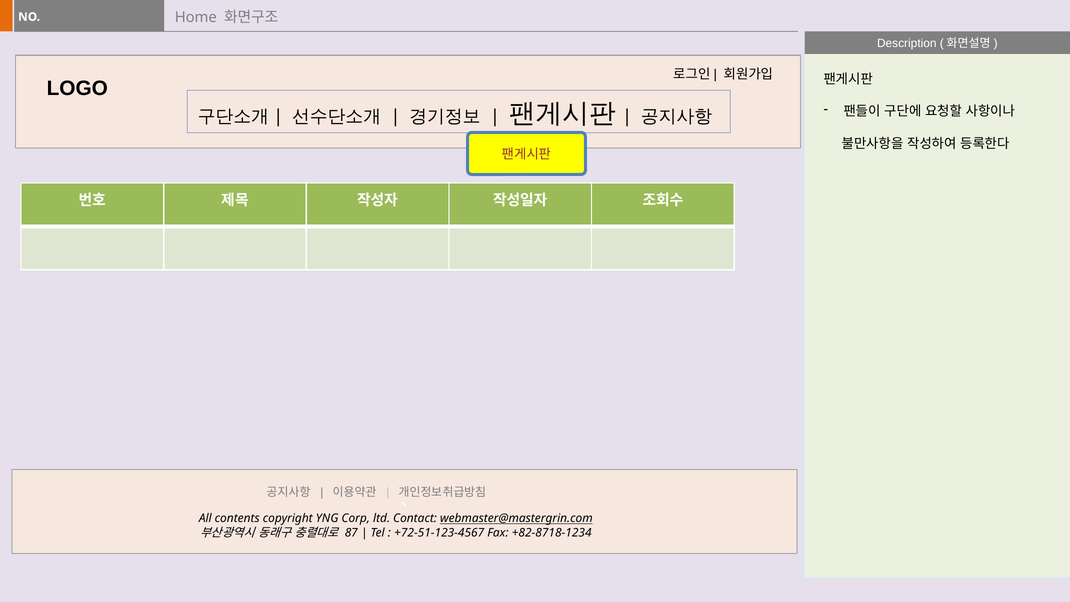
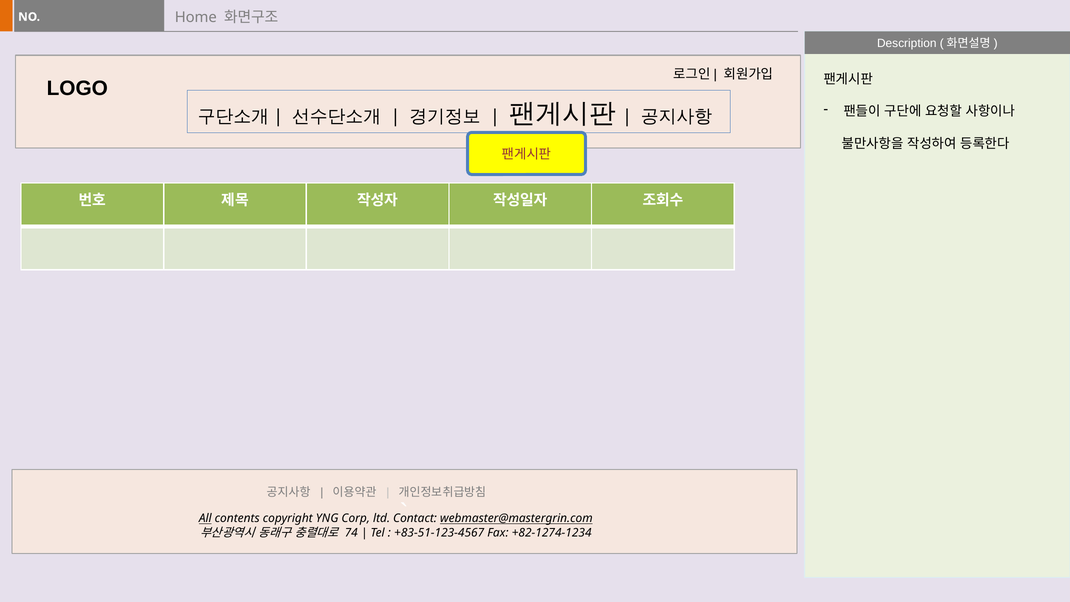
All underline: none -> present (205, 518)
87: 87 -> 74 (351, 533)
+72-51-123-4567: +72-51-123-4567 -> +83-51-123-4567 (439, 533)
+82-8718-1234: +82-8718-1234 -> +82-1274-1234 (552, 533)
